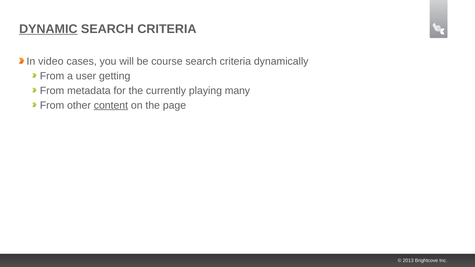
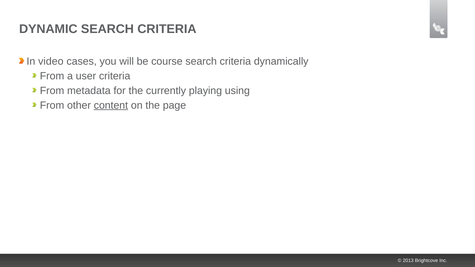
DYNAMIC underline: present -> none (48, 29)
user getting: getting -> criteria (115, 76)
many: many -> using (237, 91)
